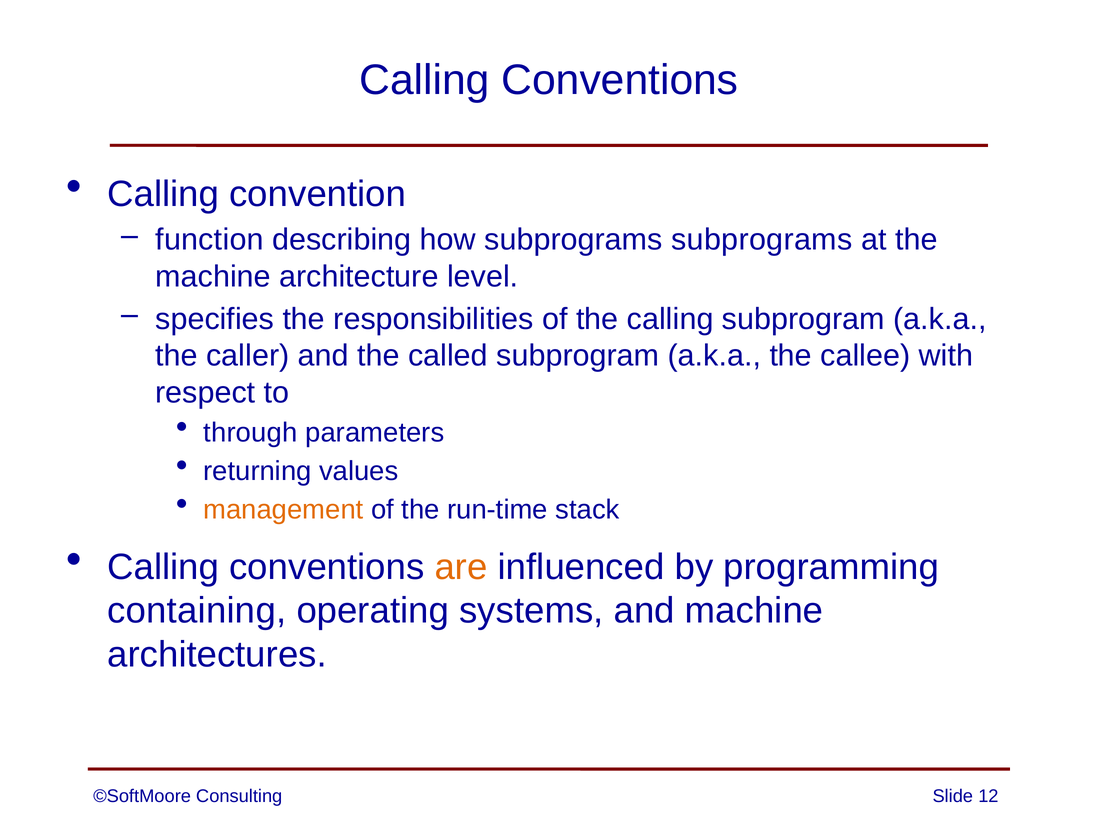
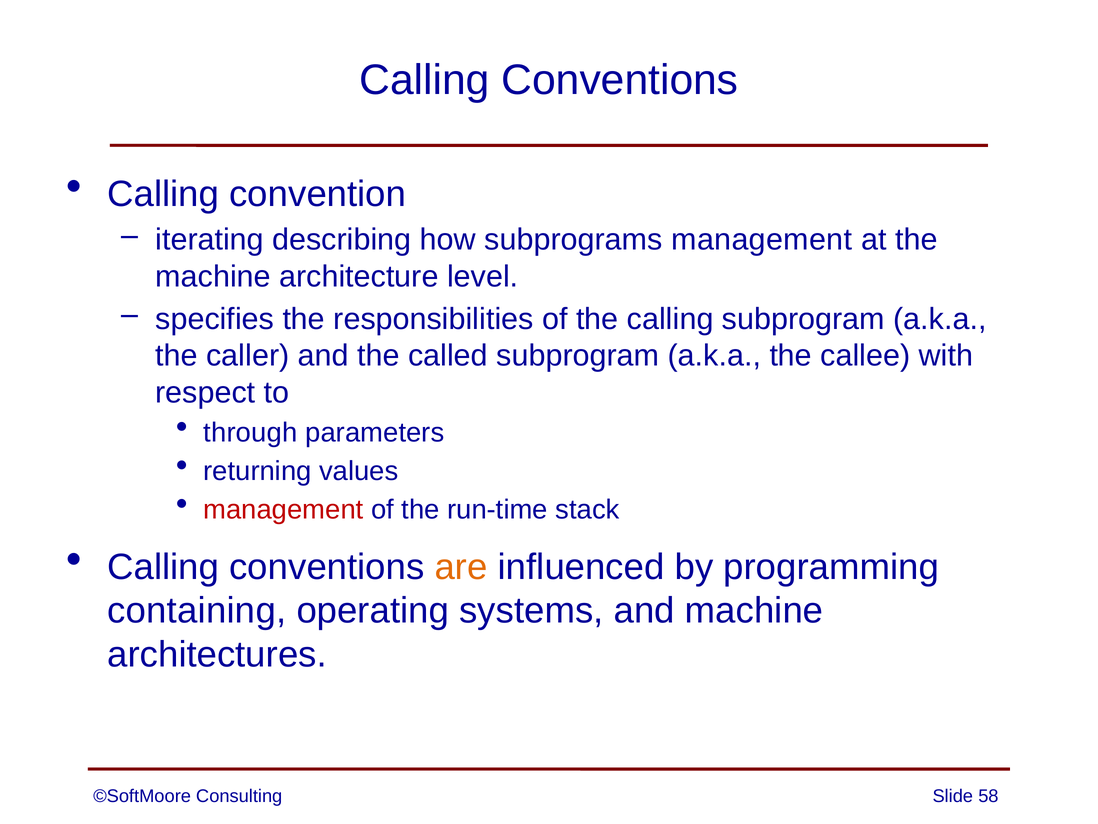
function: function -> iterating (210, 240)
subprograms subprograms: subprograms -> management (762, 240)
management colour: orange -> red (283, 509)
12: 12 -> 58 (988, 796)
